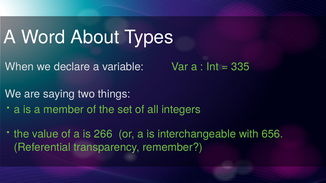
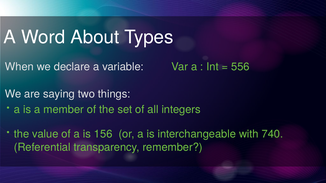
335: 335 -> 556 (240, 67)
266: 266 -> 156 (103, 134)
656: 656 -> 740 (272, 134)
